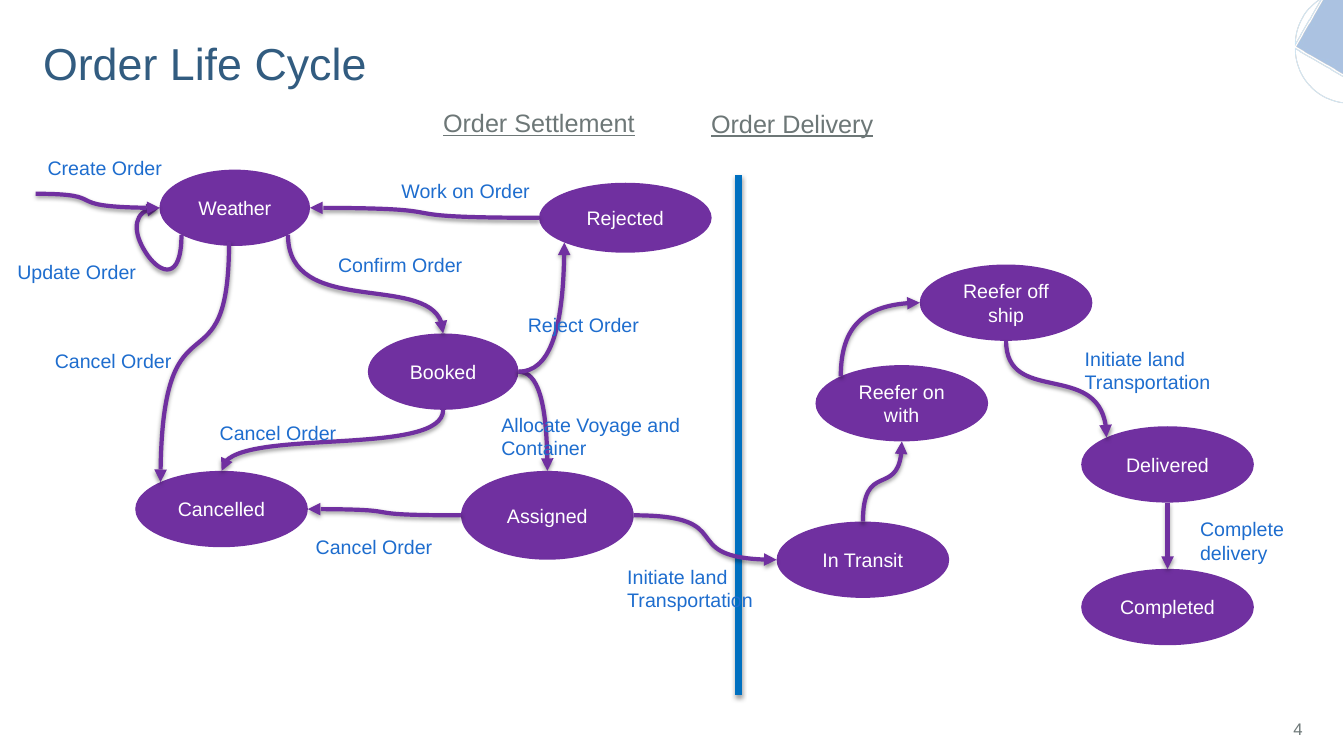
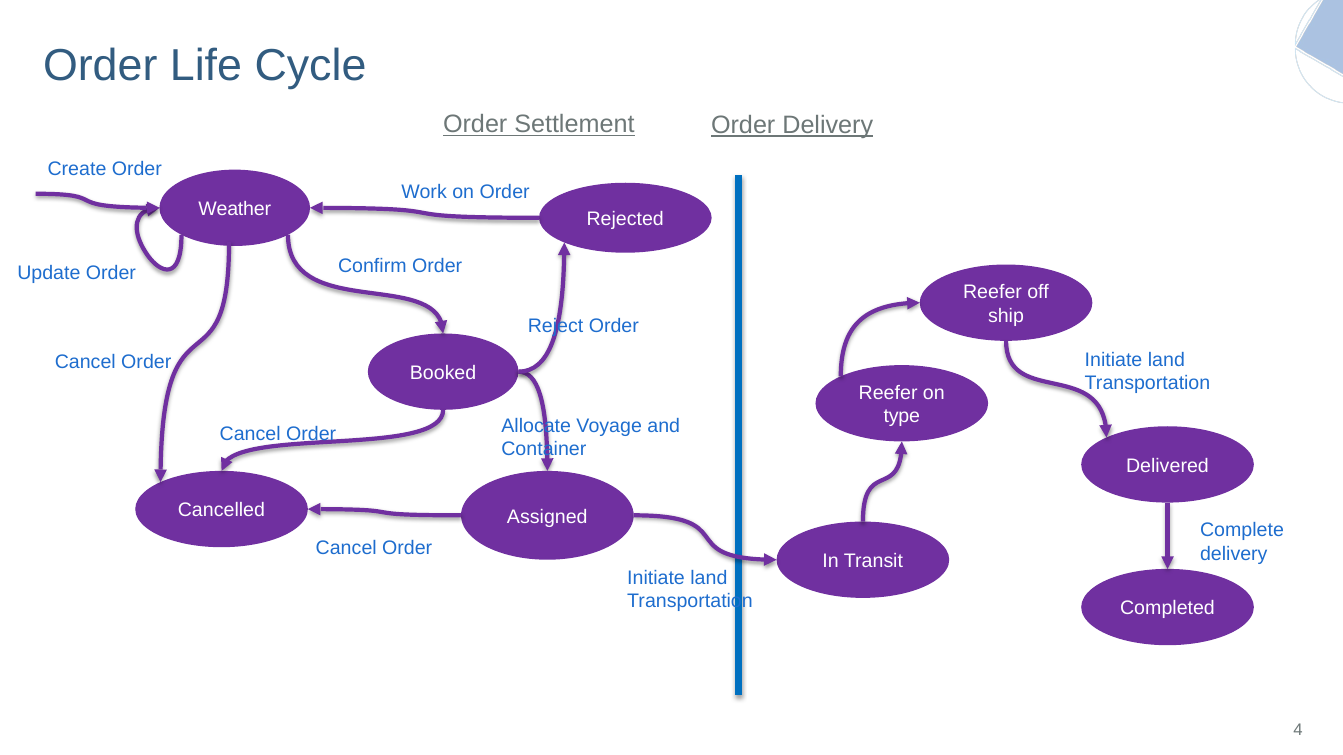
with: with -> type (902, 417)
